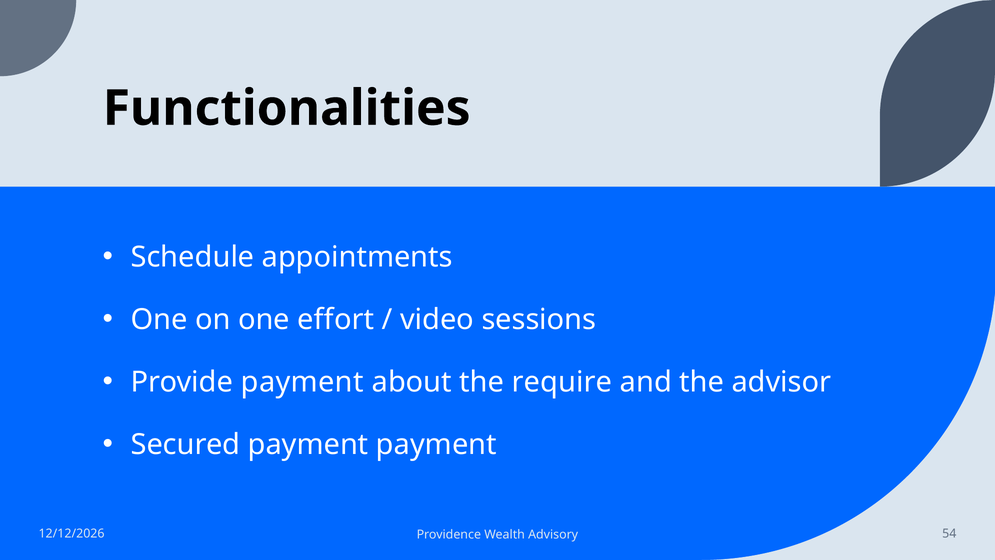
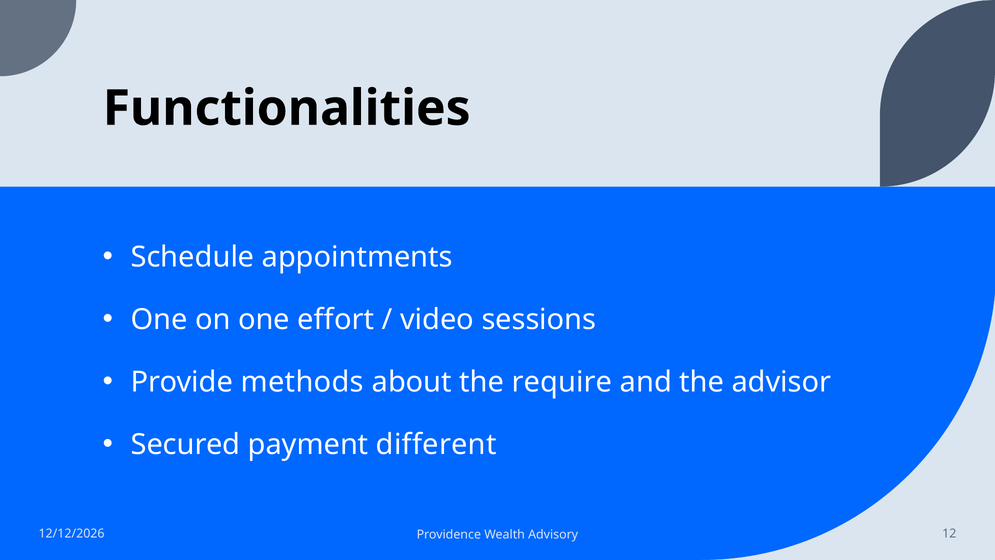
Provide payment: payment -> methods (302, 382)
payment payment: payment -> different (436, 444)
54: 54 -> 12 (949, 533)
